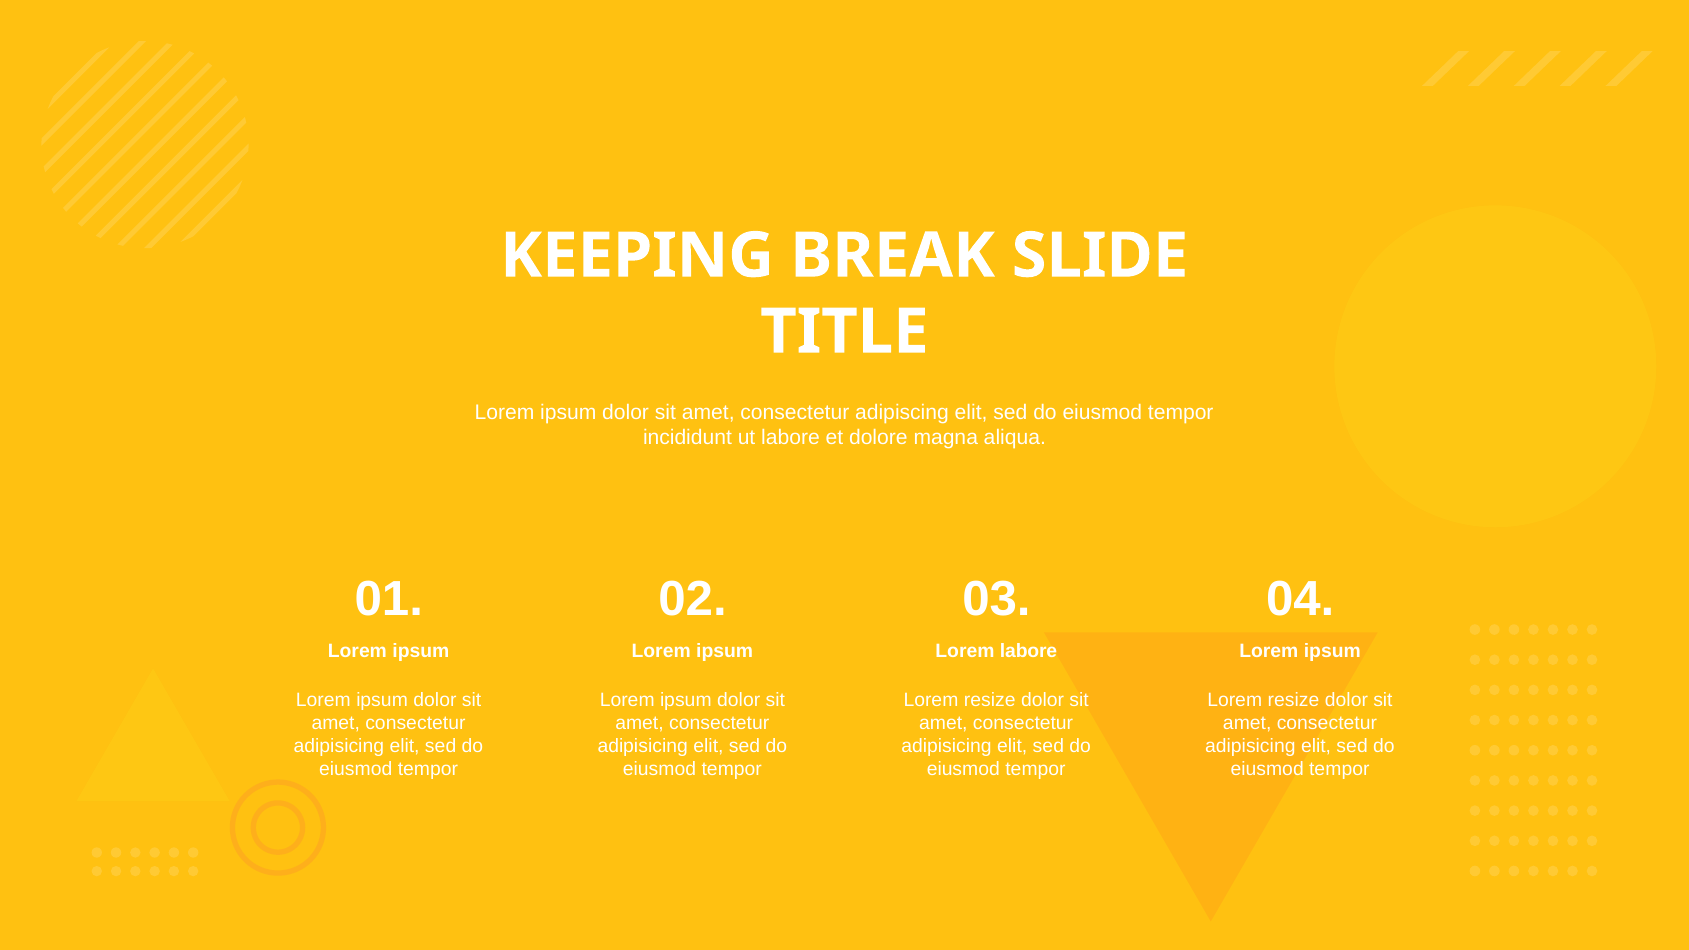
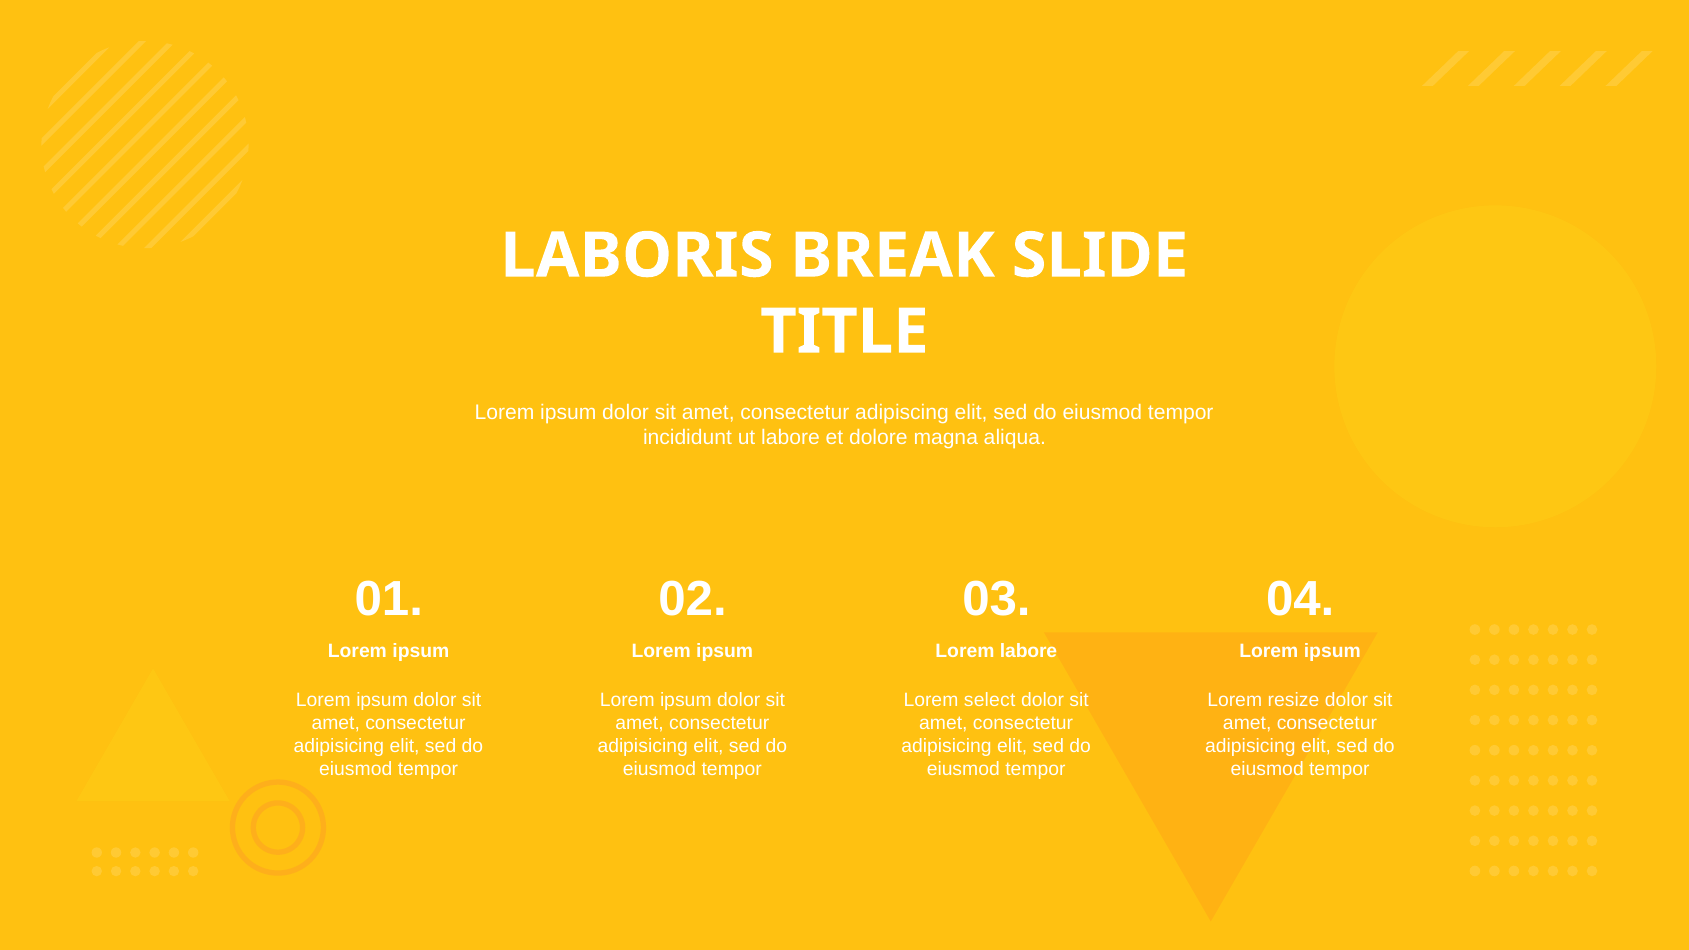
KEEPING: KEEPING -> LABORIS (637, 256)
resize: resize -> select (990, 700)
